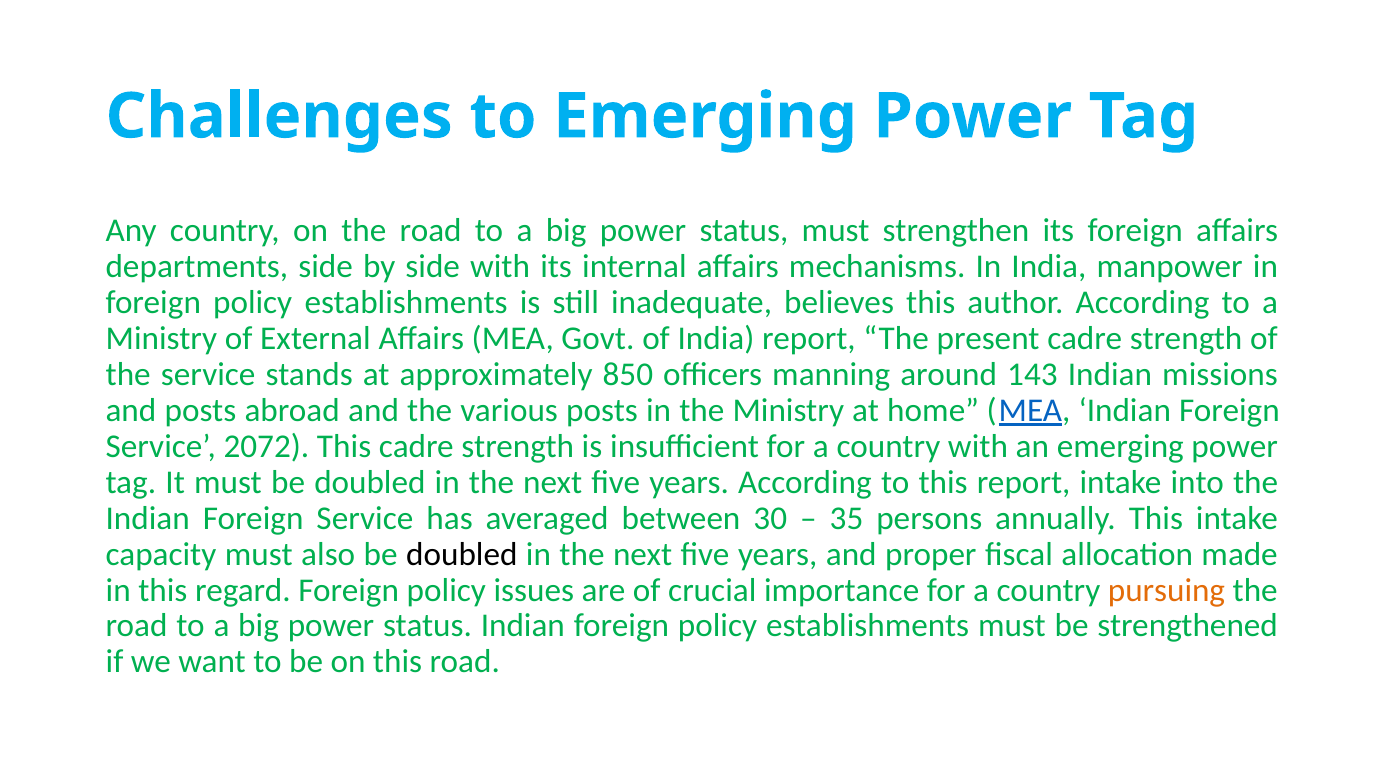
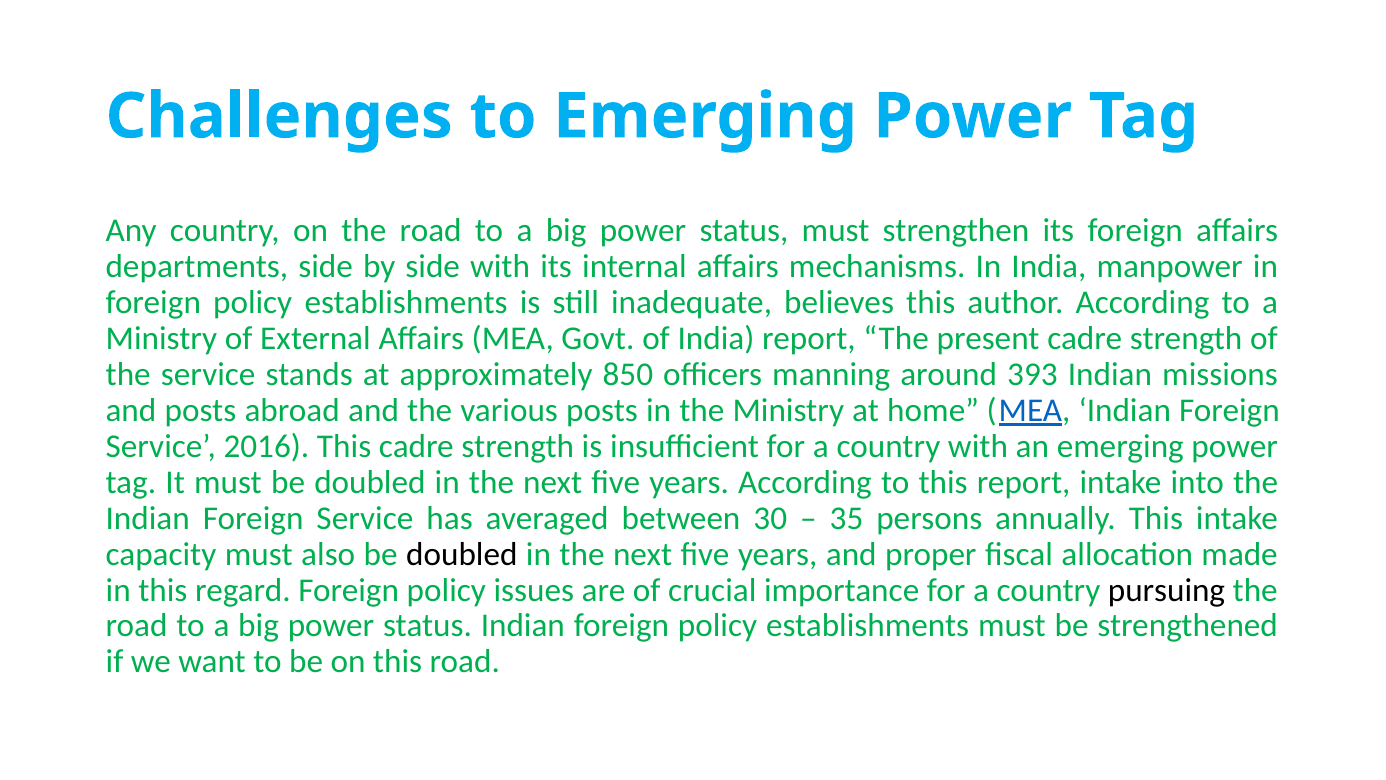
143: 143 -> 393 (1032, 374)
2072: 2072 -> 2016 (266, 446)
pursuing colour: orange -> black (1167, 590)
